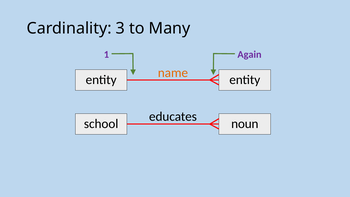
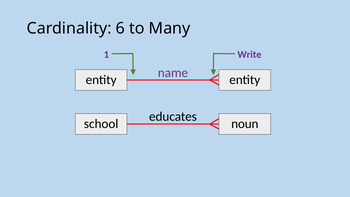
3: 3 -> 6 (120, 28)
Again: Again -> Write (249, 54)
name colour: orange -> purple (173, 73)
